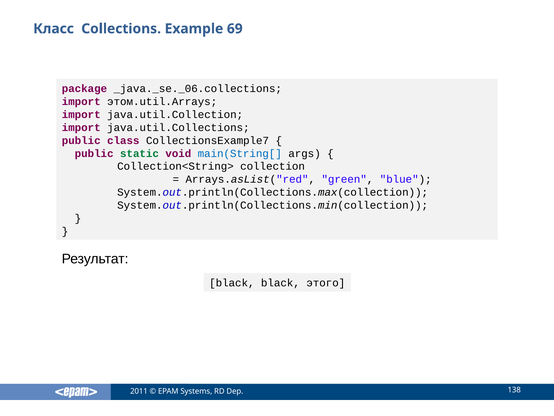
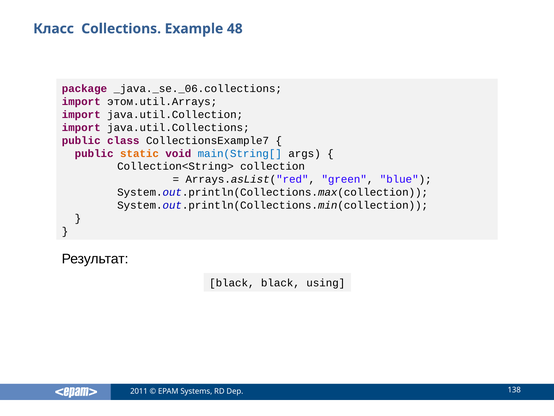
69: 69 -> 48 (235, 29)
static colour: green -> orange (139, 153)
этого: этого -> using (326, 283)
